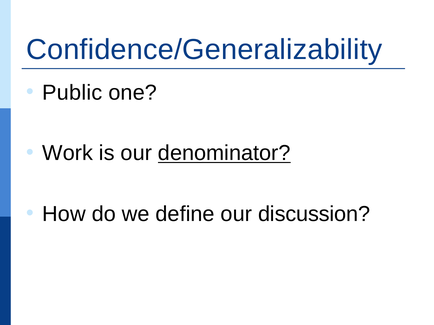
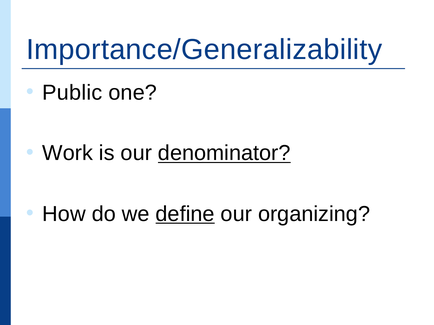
Confidence/Generalizability: Confidence/Generalizability -> Importance/Generalizability (204, 50)
define underline: none -> present (185, 214)
discussion: discussion -> organizing (314, 214)
